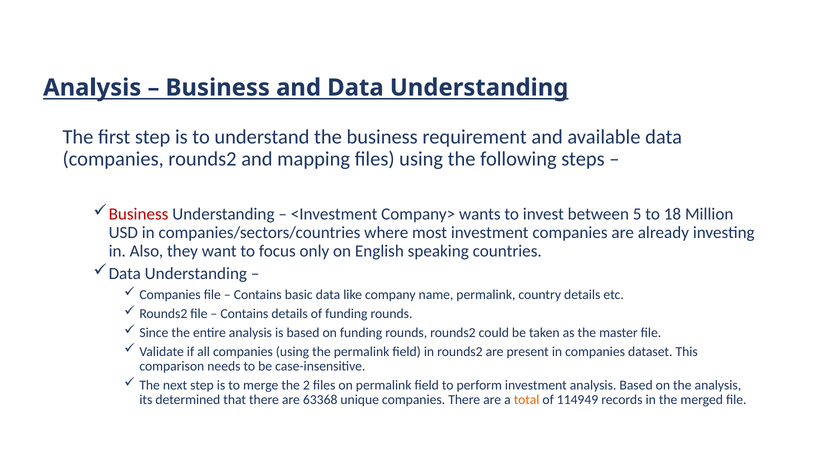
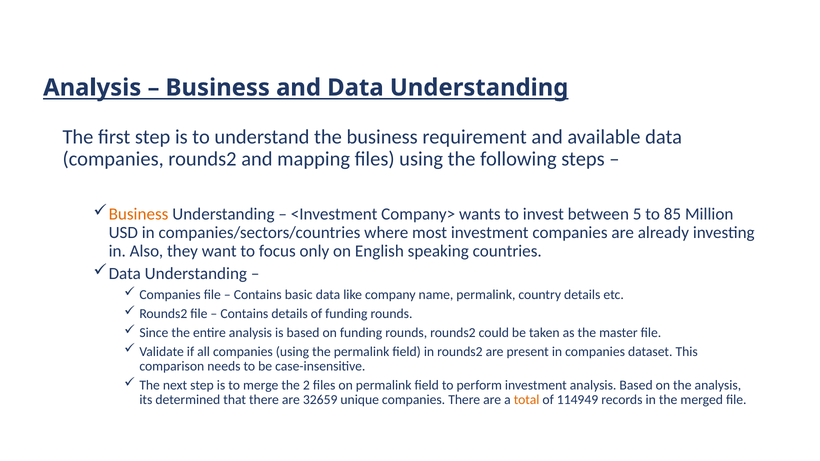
Business colour: red -> orange (139, 214)
18: 18 -> 85 (672, 214)
63368: 63368 -> 32659 (320, 400)
